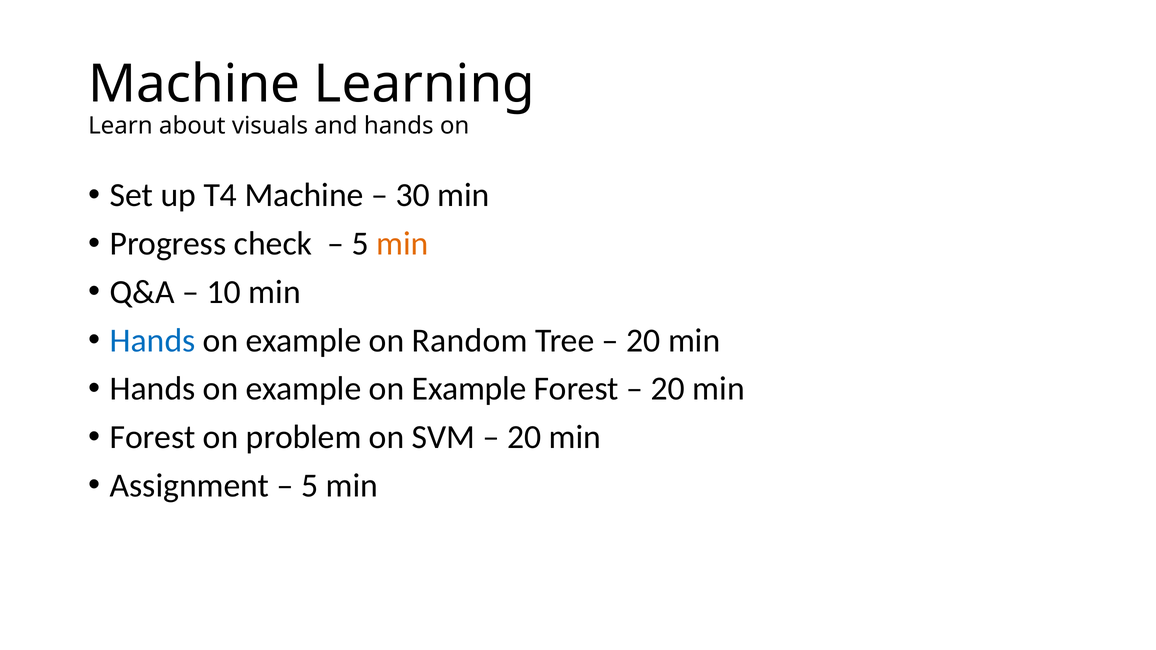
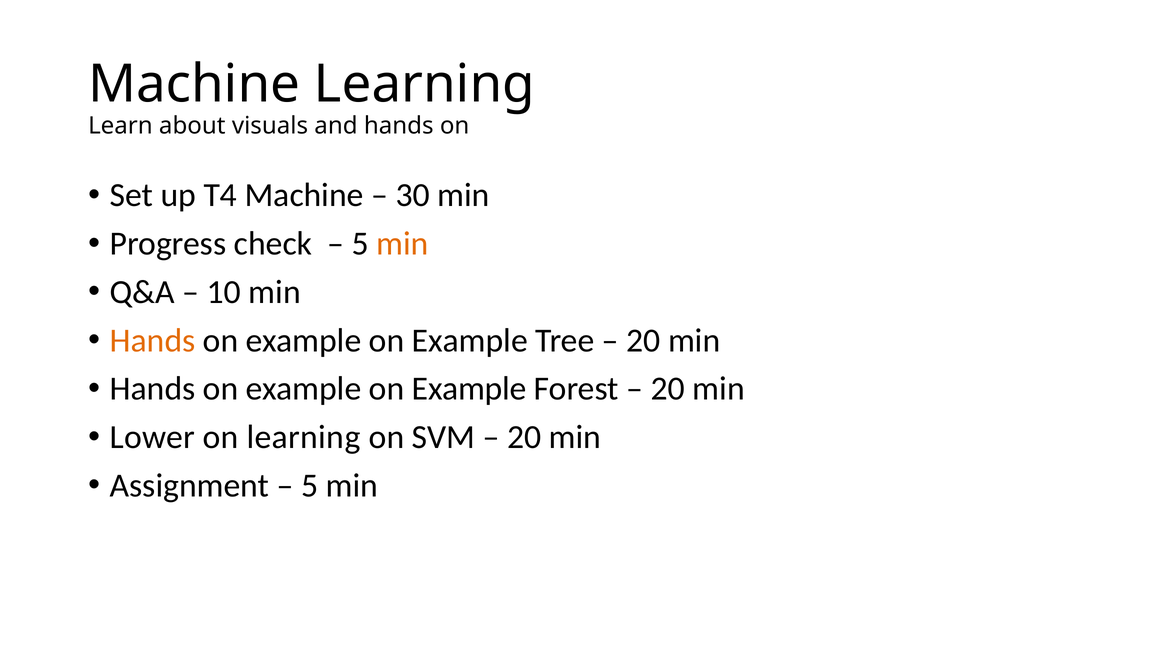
Hands colour: blue -> orange (153, 341)
Random: Random -> Example (470, 341)
Forest: Forest -> Lower (152, 437)
on problem: problem -> learning (304, 437)
